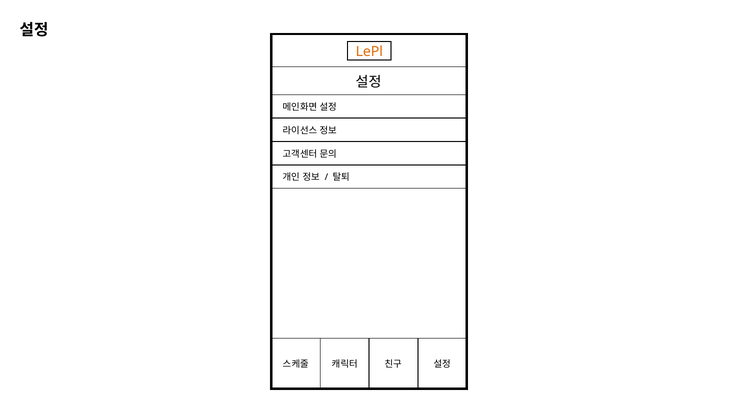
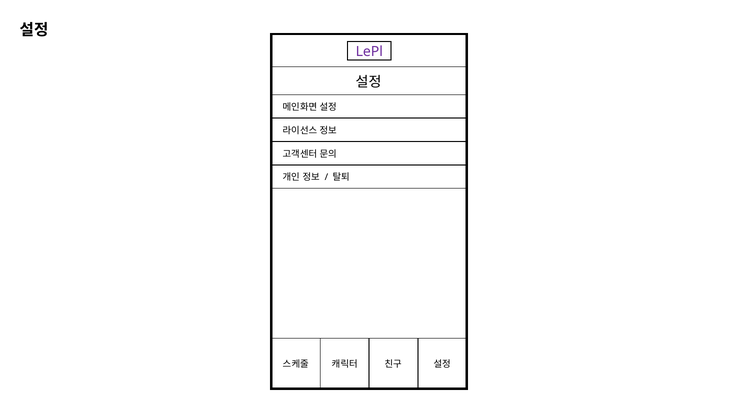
LePl colour: orange -> purple (369, 52)
